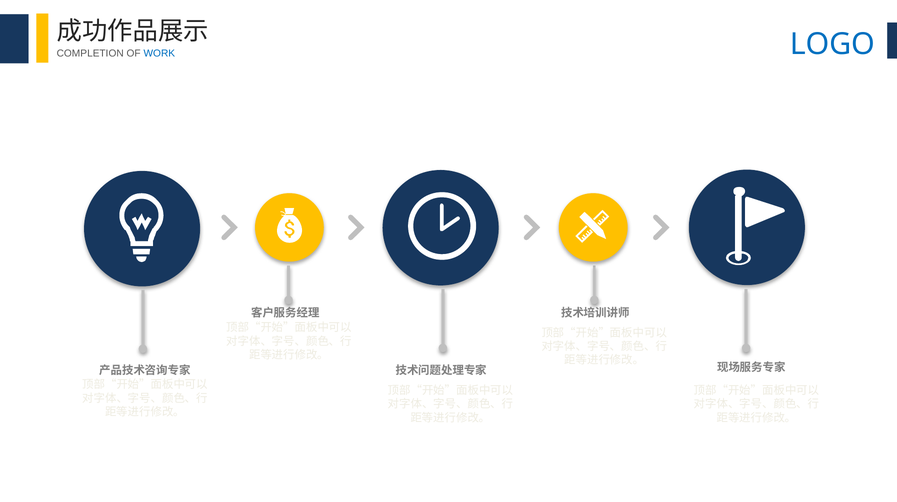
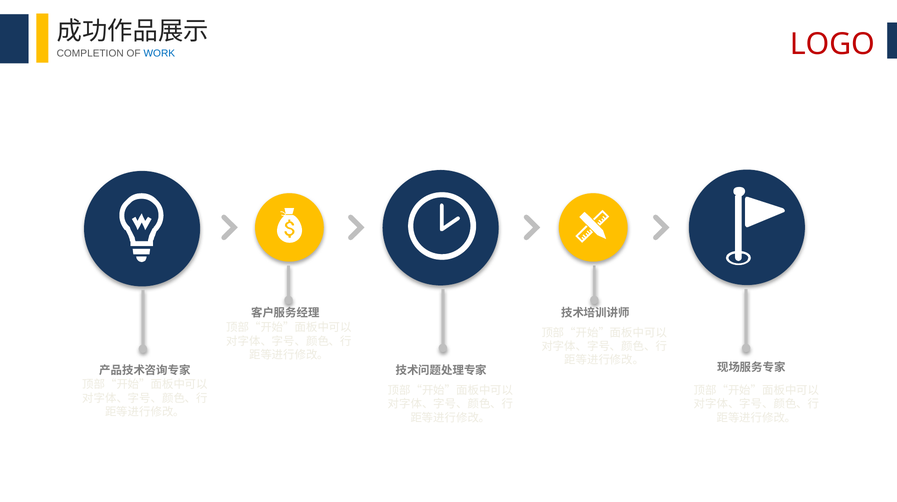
LOGO colour: blue -> red (832, 44)
